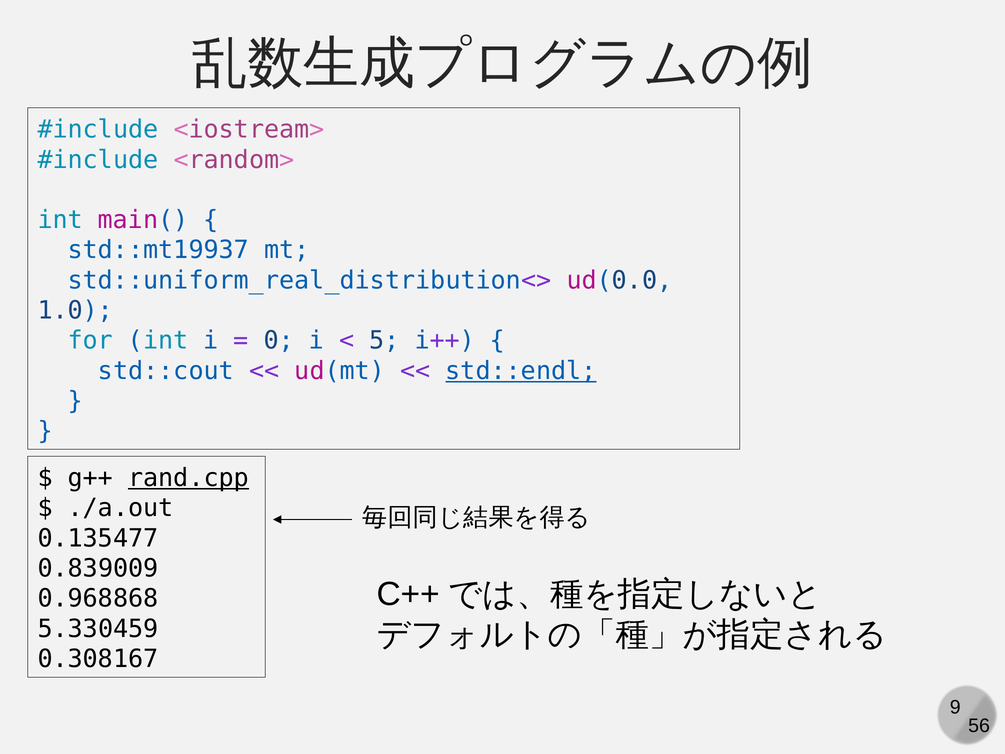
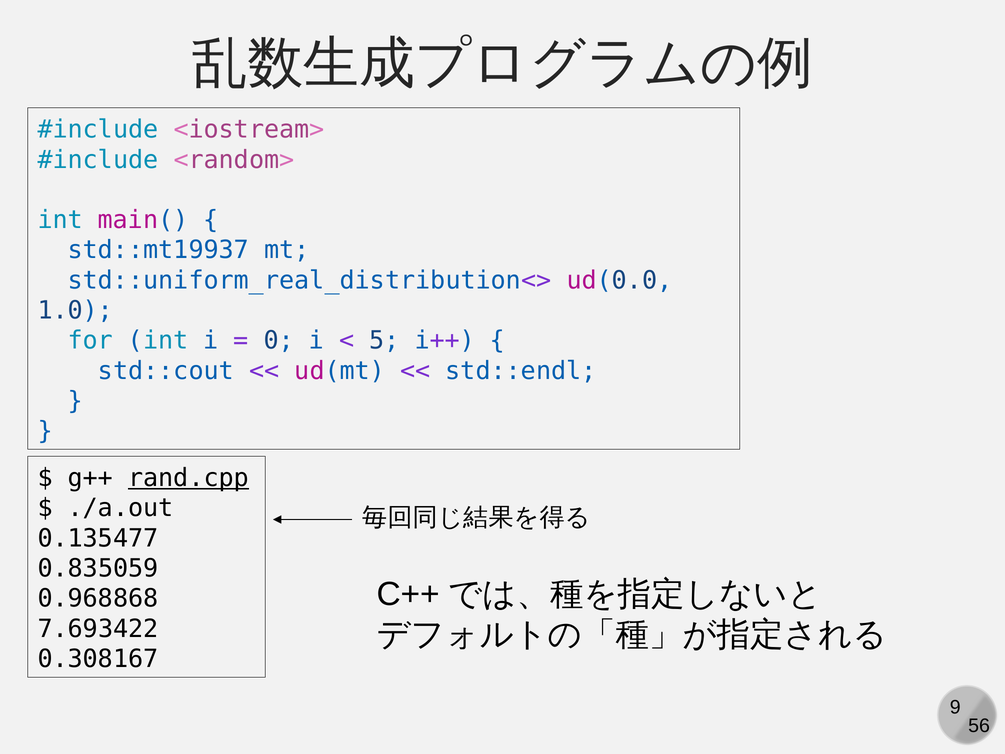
std::endl underline: present -> none (521, 371)
0.839009: 0.839009 -> 0.835059 (98, 568)
5.330459: 5.330459 -> 7.693422 (98, 628)
